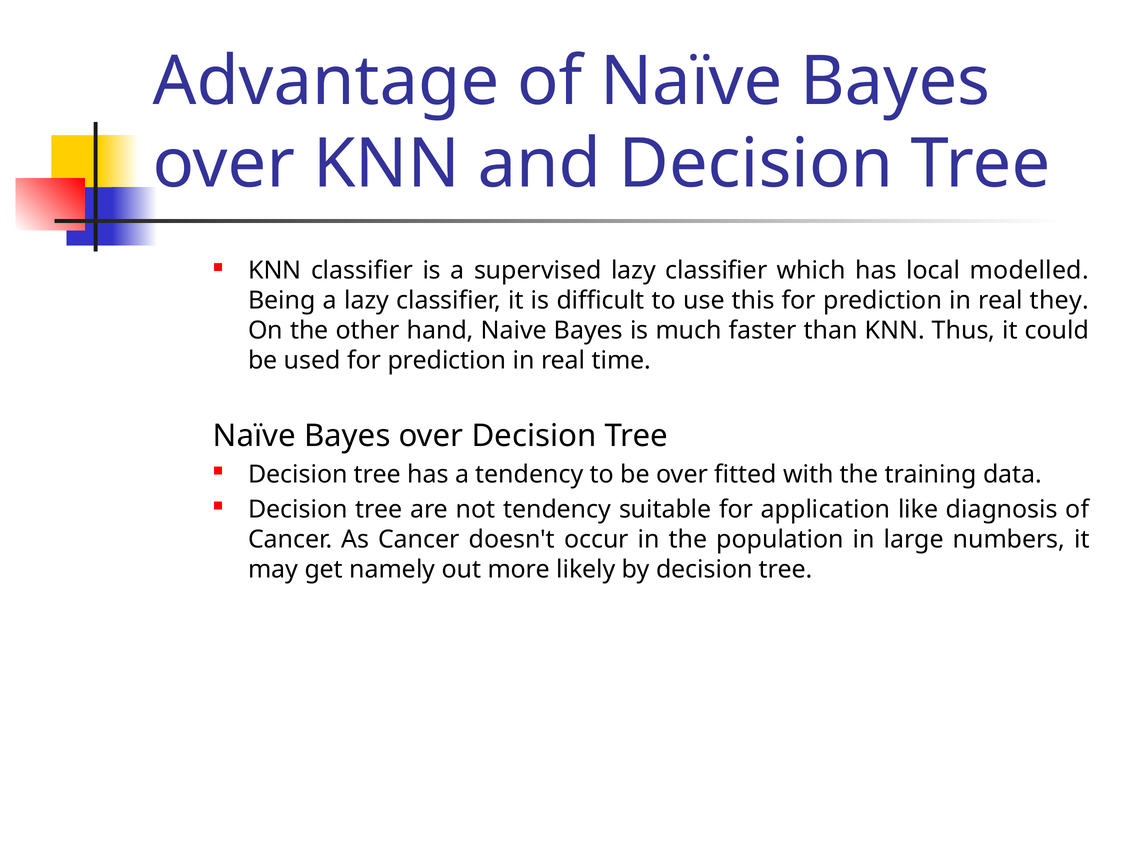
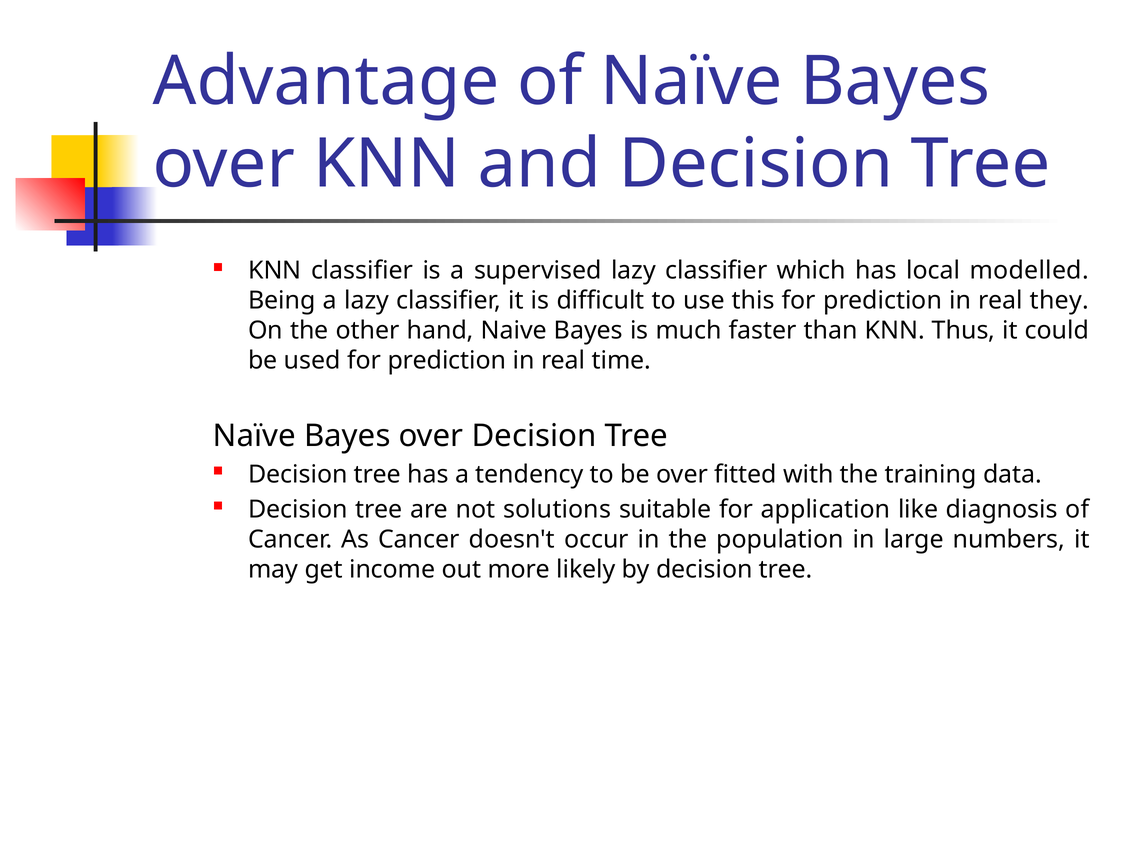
not tendency: tendency -> solutions (557, 509)
namely: namely -> income (392, 569)
